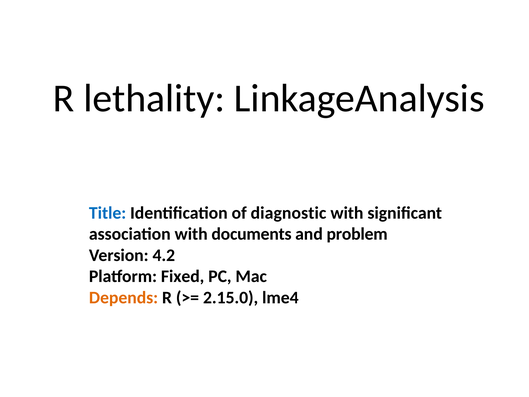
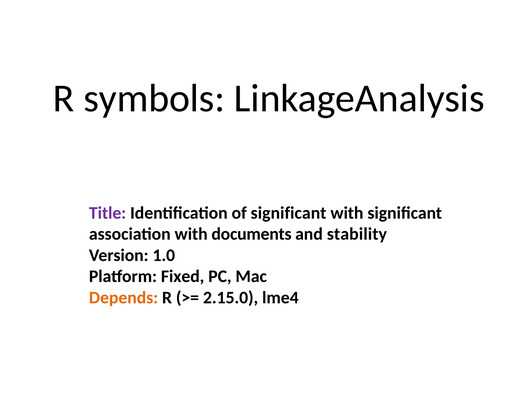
lethality: lethality -> symbols (154, 98)
Title colour: blue -> purple (108, 213)
of diagnostic: diagnostic -> significant (289, 213)
problem: problem -> stability (357, 234)
4.2: 4.2 -> 1.0 (164, 255)
